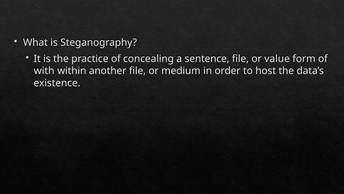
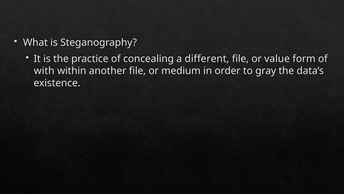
sentence: sentence -> different (207, 59)
host: host -> gray (266, 71)
